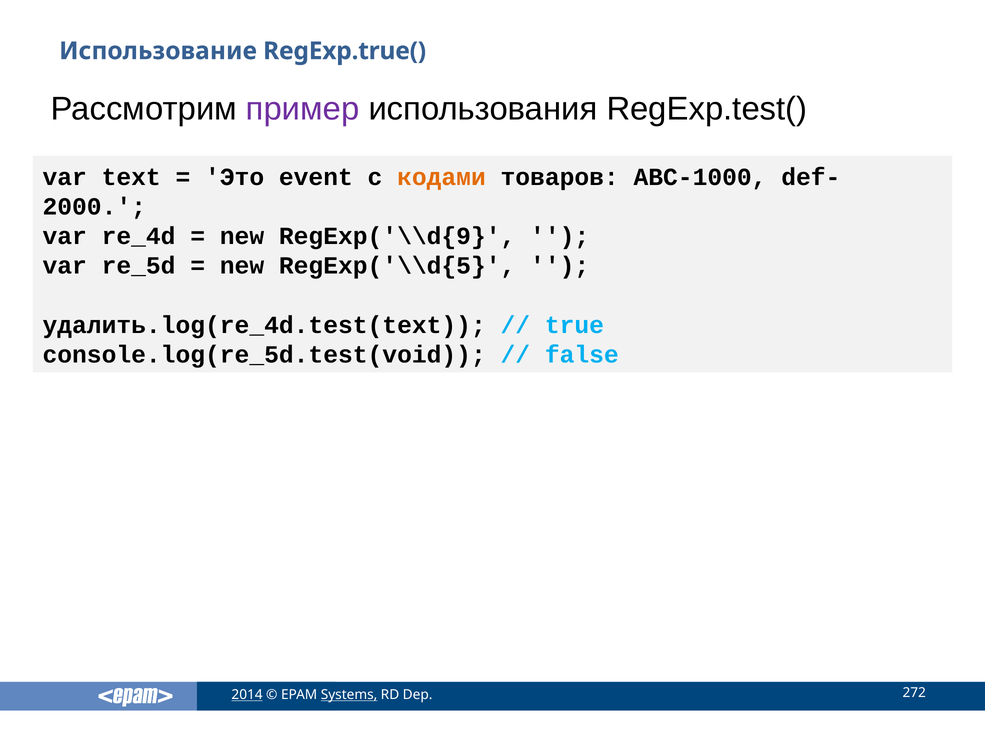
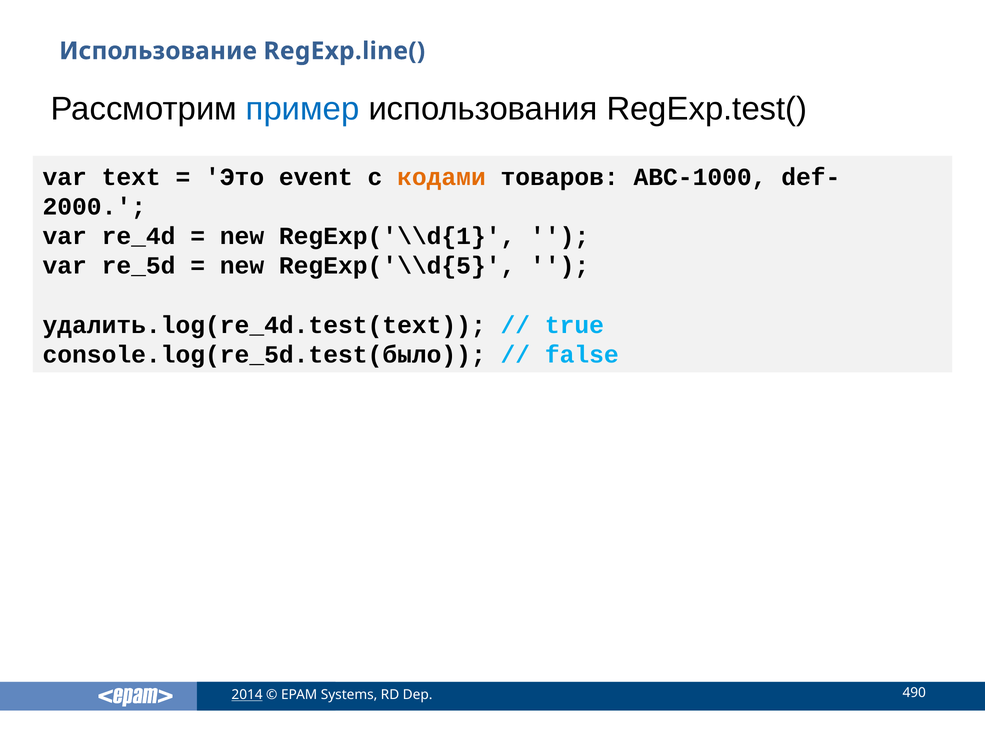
RegExp.true(: RegExp.true( -> RegExp.line( (344, 51)
пример colour: purple -> blue (303, 109)
RegExp('\\d{9: RegExp('\\d{9 -> RegExp('\\d{1 (397, 236)
console.log(re_5d.test(void: console.log(re_5d.test(void -> console.log(re_5d.test(было (264, 354)
Systems underline: present -> none (349, 695)
272: 272 -> 490 (914, 693)
